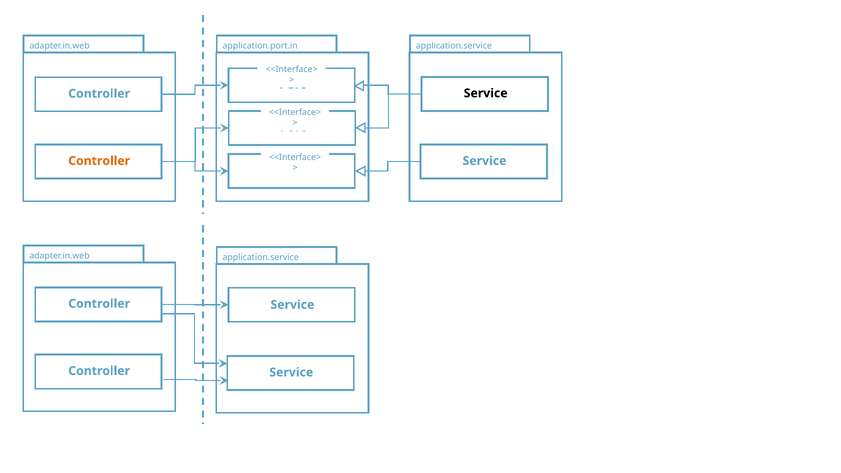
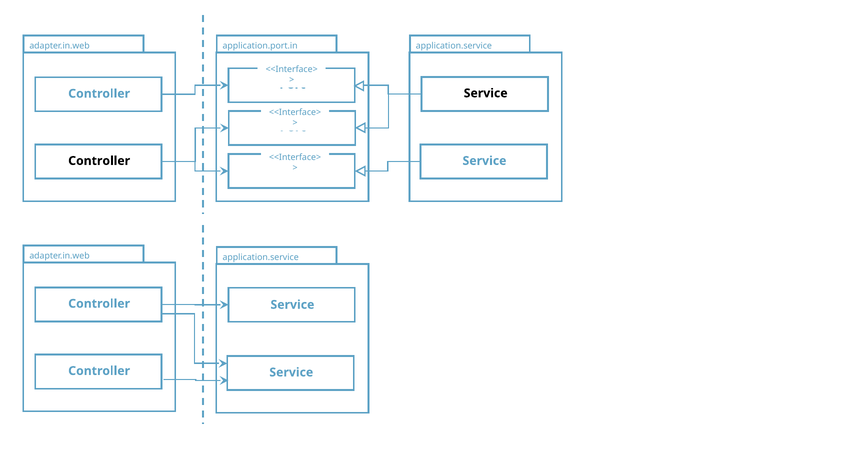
Controller colour: orange -> black (99, 161)
